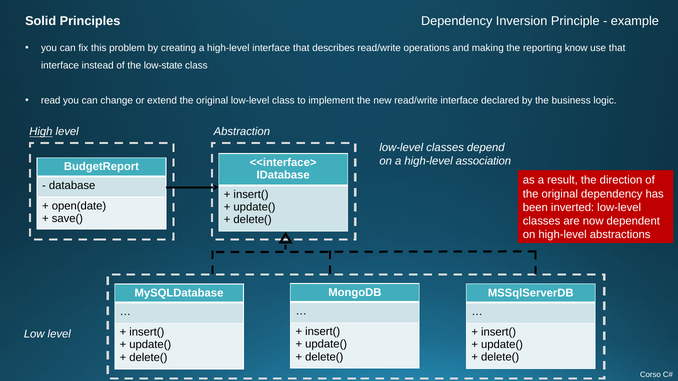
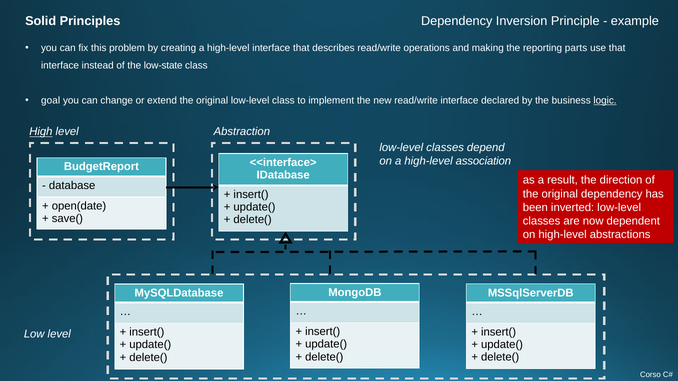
know: know -> parts (576, 48)
read: read -> goal (51, 101)
logic underline: none -> present (605, 101)
